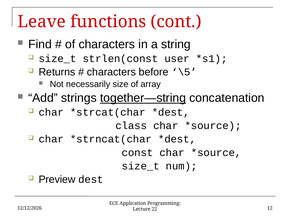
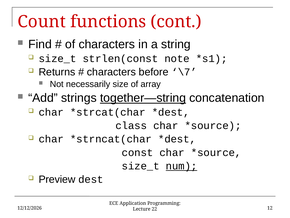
Leave: Leave -> Count (42, 22)
user: user -> note (177, 58)
\5: \5 -> \7 (184, 72)
num underline: none -> present (182, 166)
